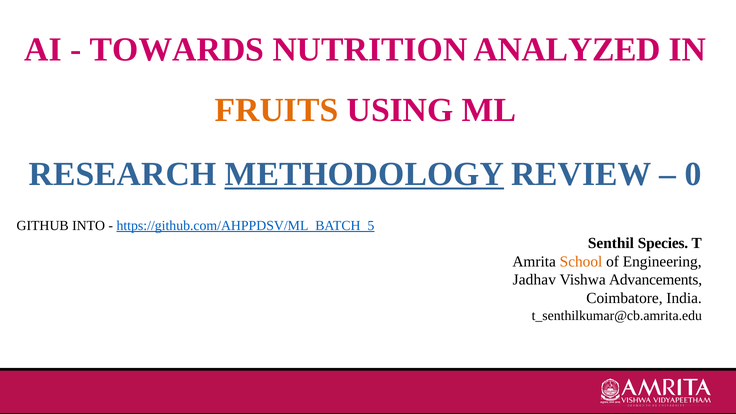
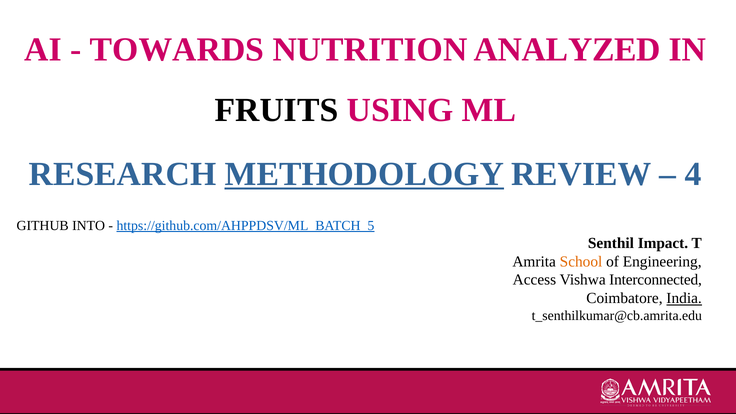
FRUITS colour: orange -> black (276, 110)
0: 0 -> 4 (693, 174)
Species: Species -> Impact (663, 243)
Jadhav: Jadhav -> Access (534, 280)
Advancements: Advancements -> Interconnected (656, 280)
India underline: none -> present (684, 298)
